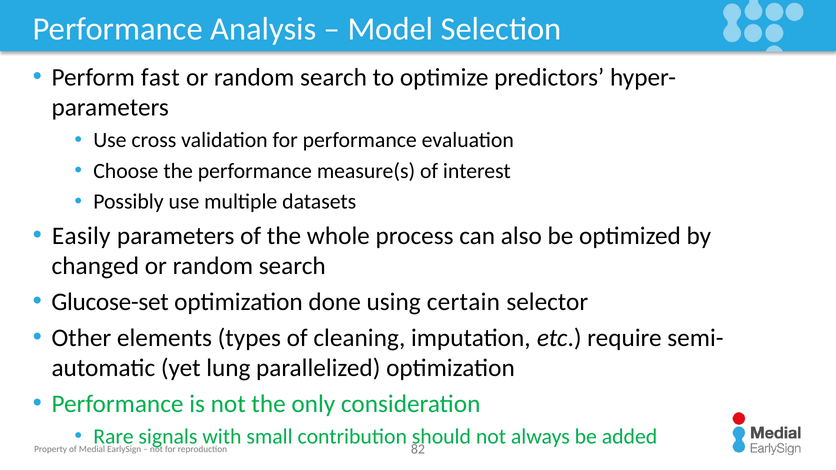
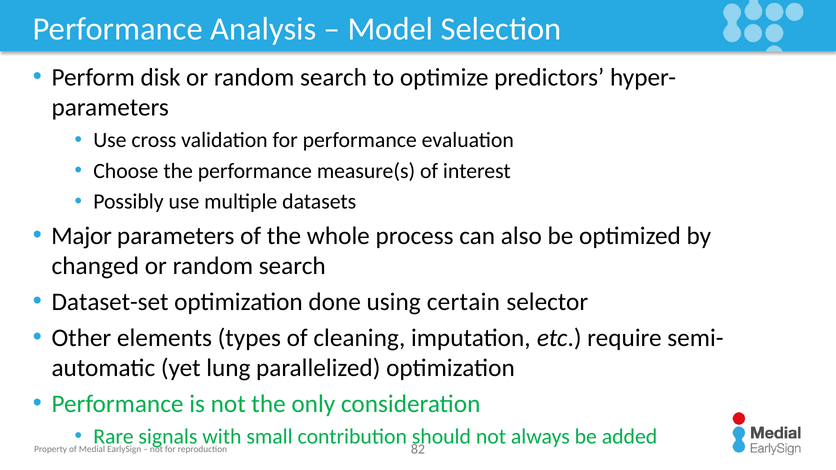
fast: fast -> disk (161, 77)
Easily: Easily -> Major (82, 236)
Glucose-set: Glucose-set -> Dataset-set (110, 302)
